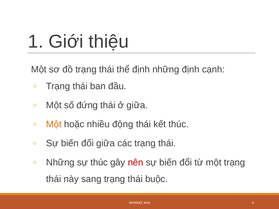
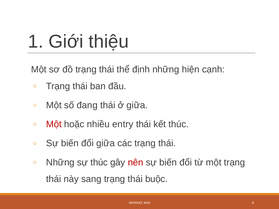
những định: định -> hiện (191, 70)
đứng: đứng -> đang (87, 105)
Một colour: orange -> red (54, 124)
động: động -> entry (123, 124)
